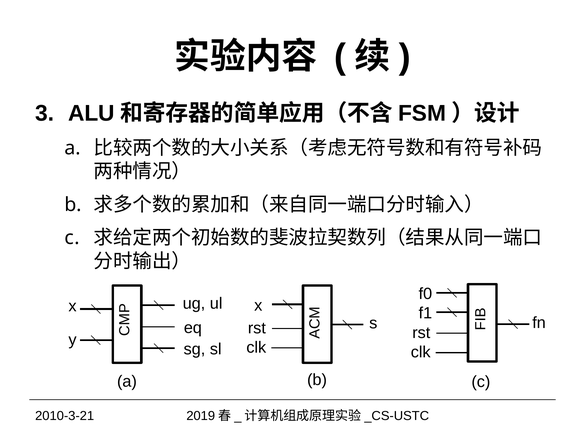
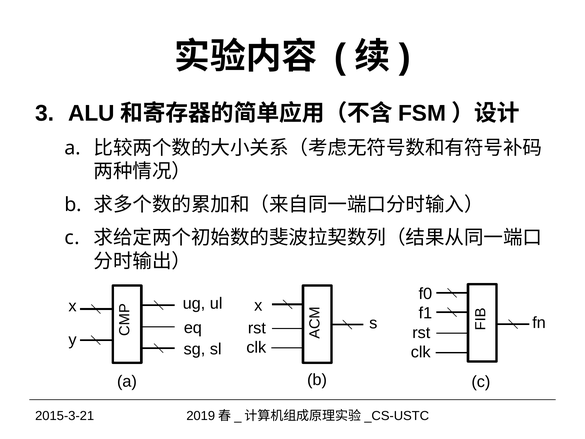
2010-3-21: 2010-3-21 -> 2015-3-21 (65, 416)
